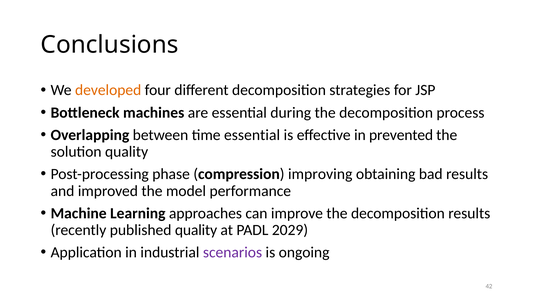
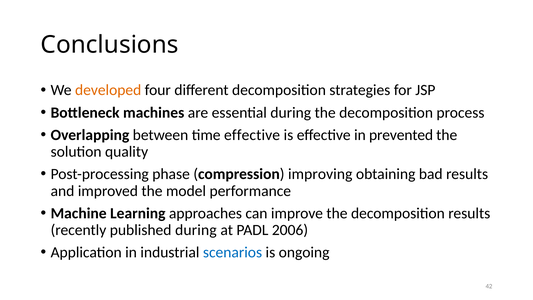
time essential: essential -> effective (252, 135)
published quality: quality -> during (196, 230)
2029: 2029 -> 2006 (290, 230)
scenarios colour: purple -> blue (233, 252)
